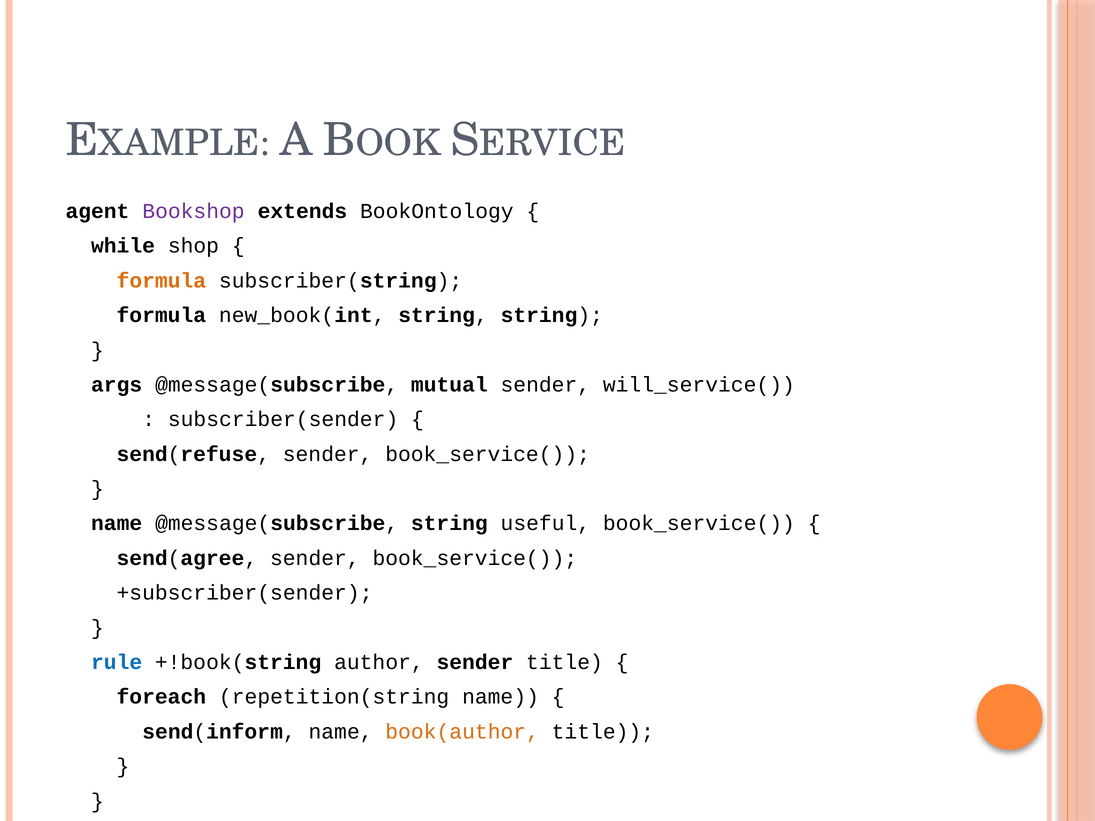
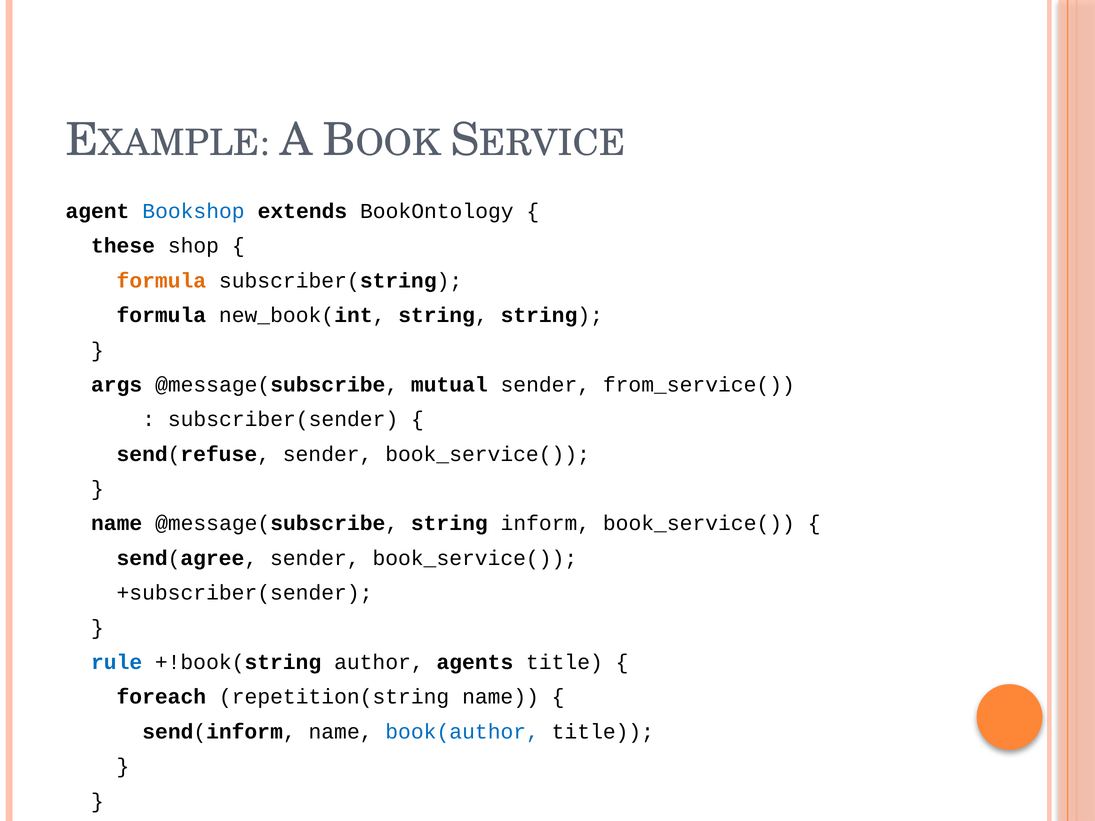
Bookshop colour: purple -> blue (193, 211)
while: while -> these (123, 246)
will_service(: will_service( -> from_service( (699, 385)
useful: useful -> inform (545, 524)
author sender: sender -> agents (475, 662)
book(author colour: orange -> blue (462, 732)
